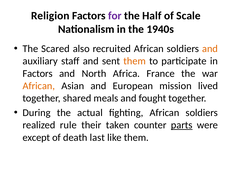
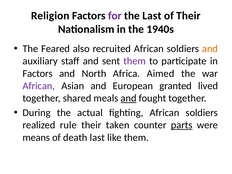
the Half: Half -> Last (152, 16)
of Scale: Scale -> Their (188, 16)
Scared: Scared -> Feared (56, 49)
them colour: orange -> purple (135, 61)
France: France -> Aimed (161, 73)
African colour: orange -> purple (39, 86)
mission: mission -> granted (176, 86)
and underline: none -> present (129, 98)
except: except -> means (36, 137)
